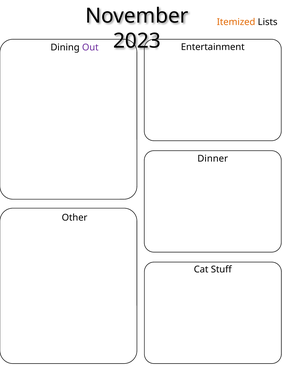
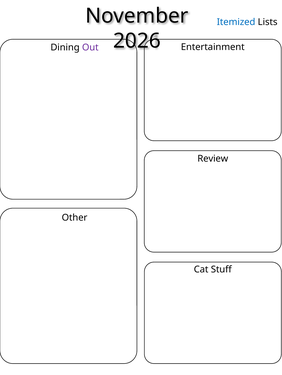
Itemized colour: orange -> blue (236, 22)
2023: 2023 -> 2026 (137, 41)
Dinner: Dinner -> Review (213, 159)
